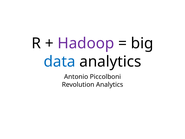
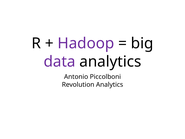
data colour: blue -> purple (60, 62)
